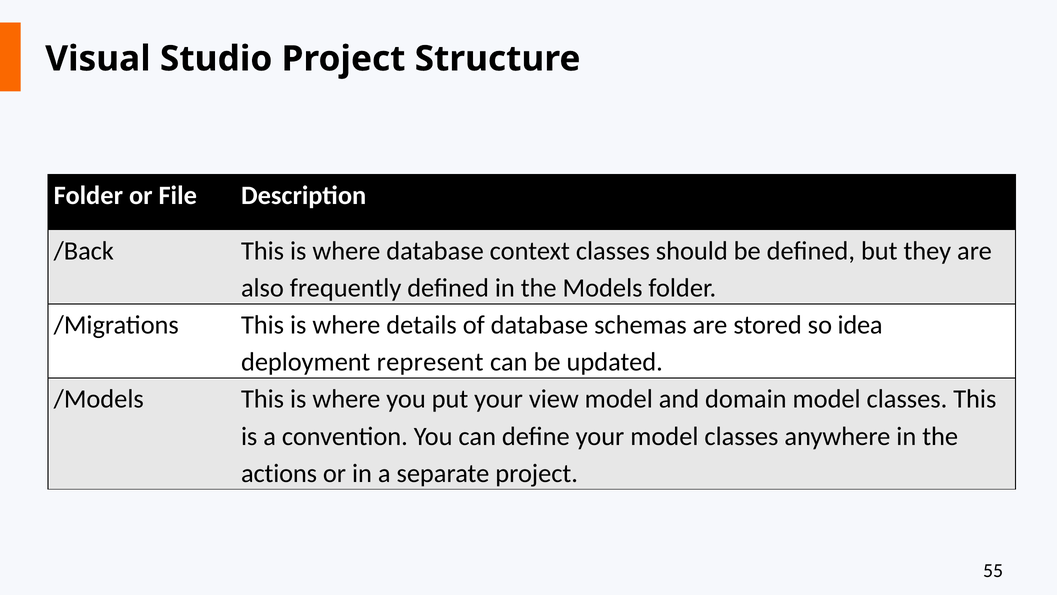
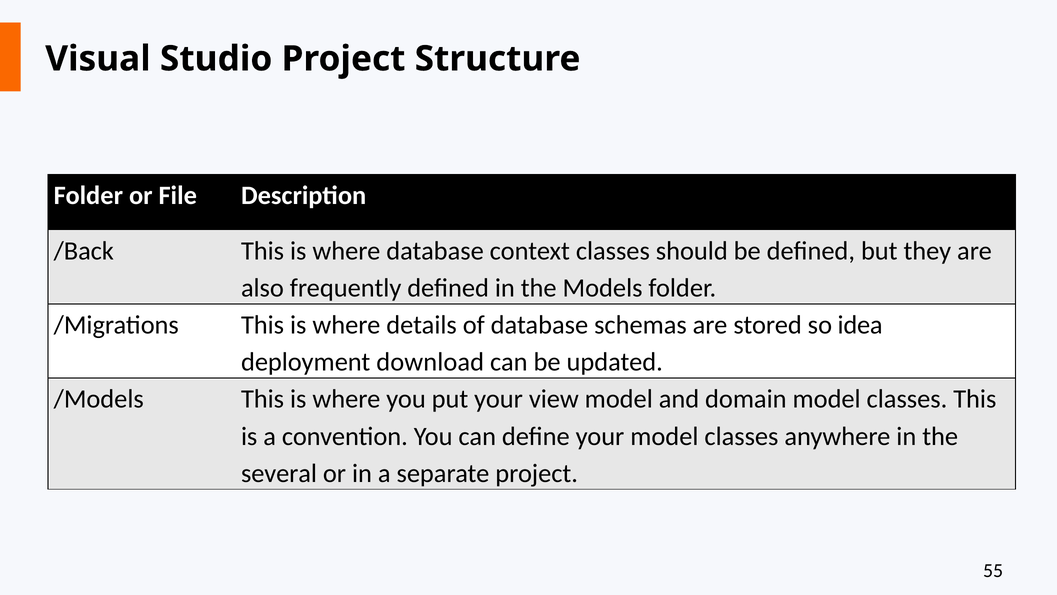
represent: represent -> download (430, 362)
actions: actions -> several (279, 473)
